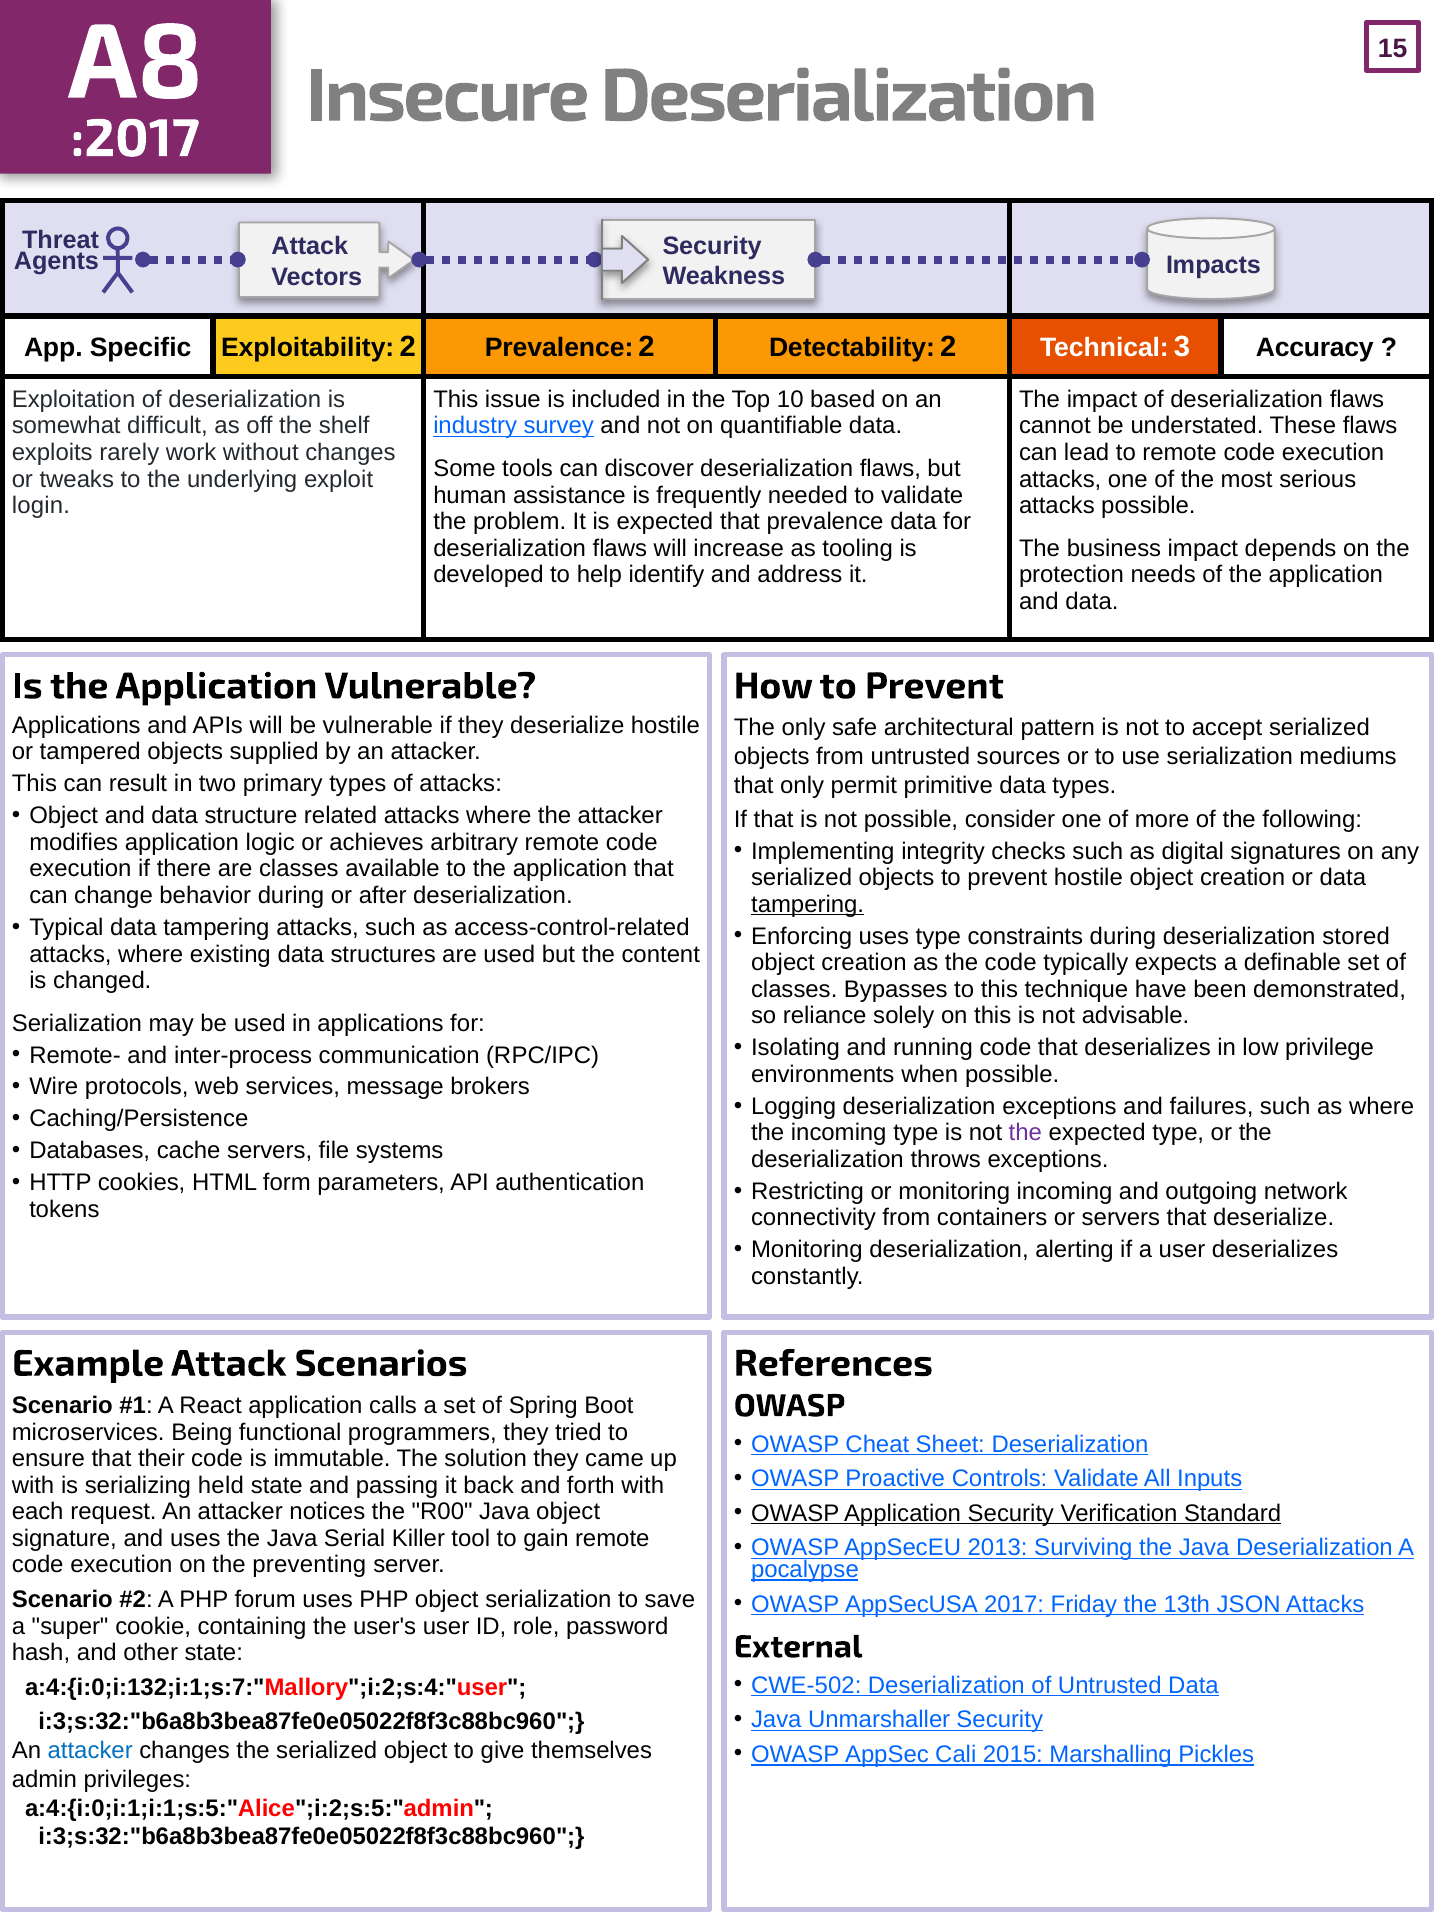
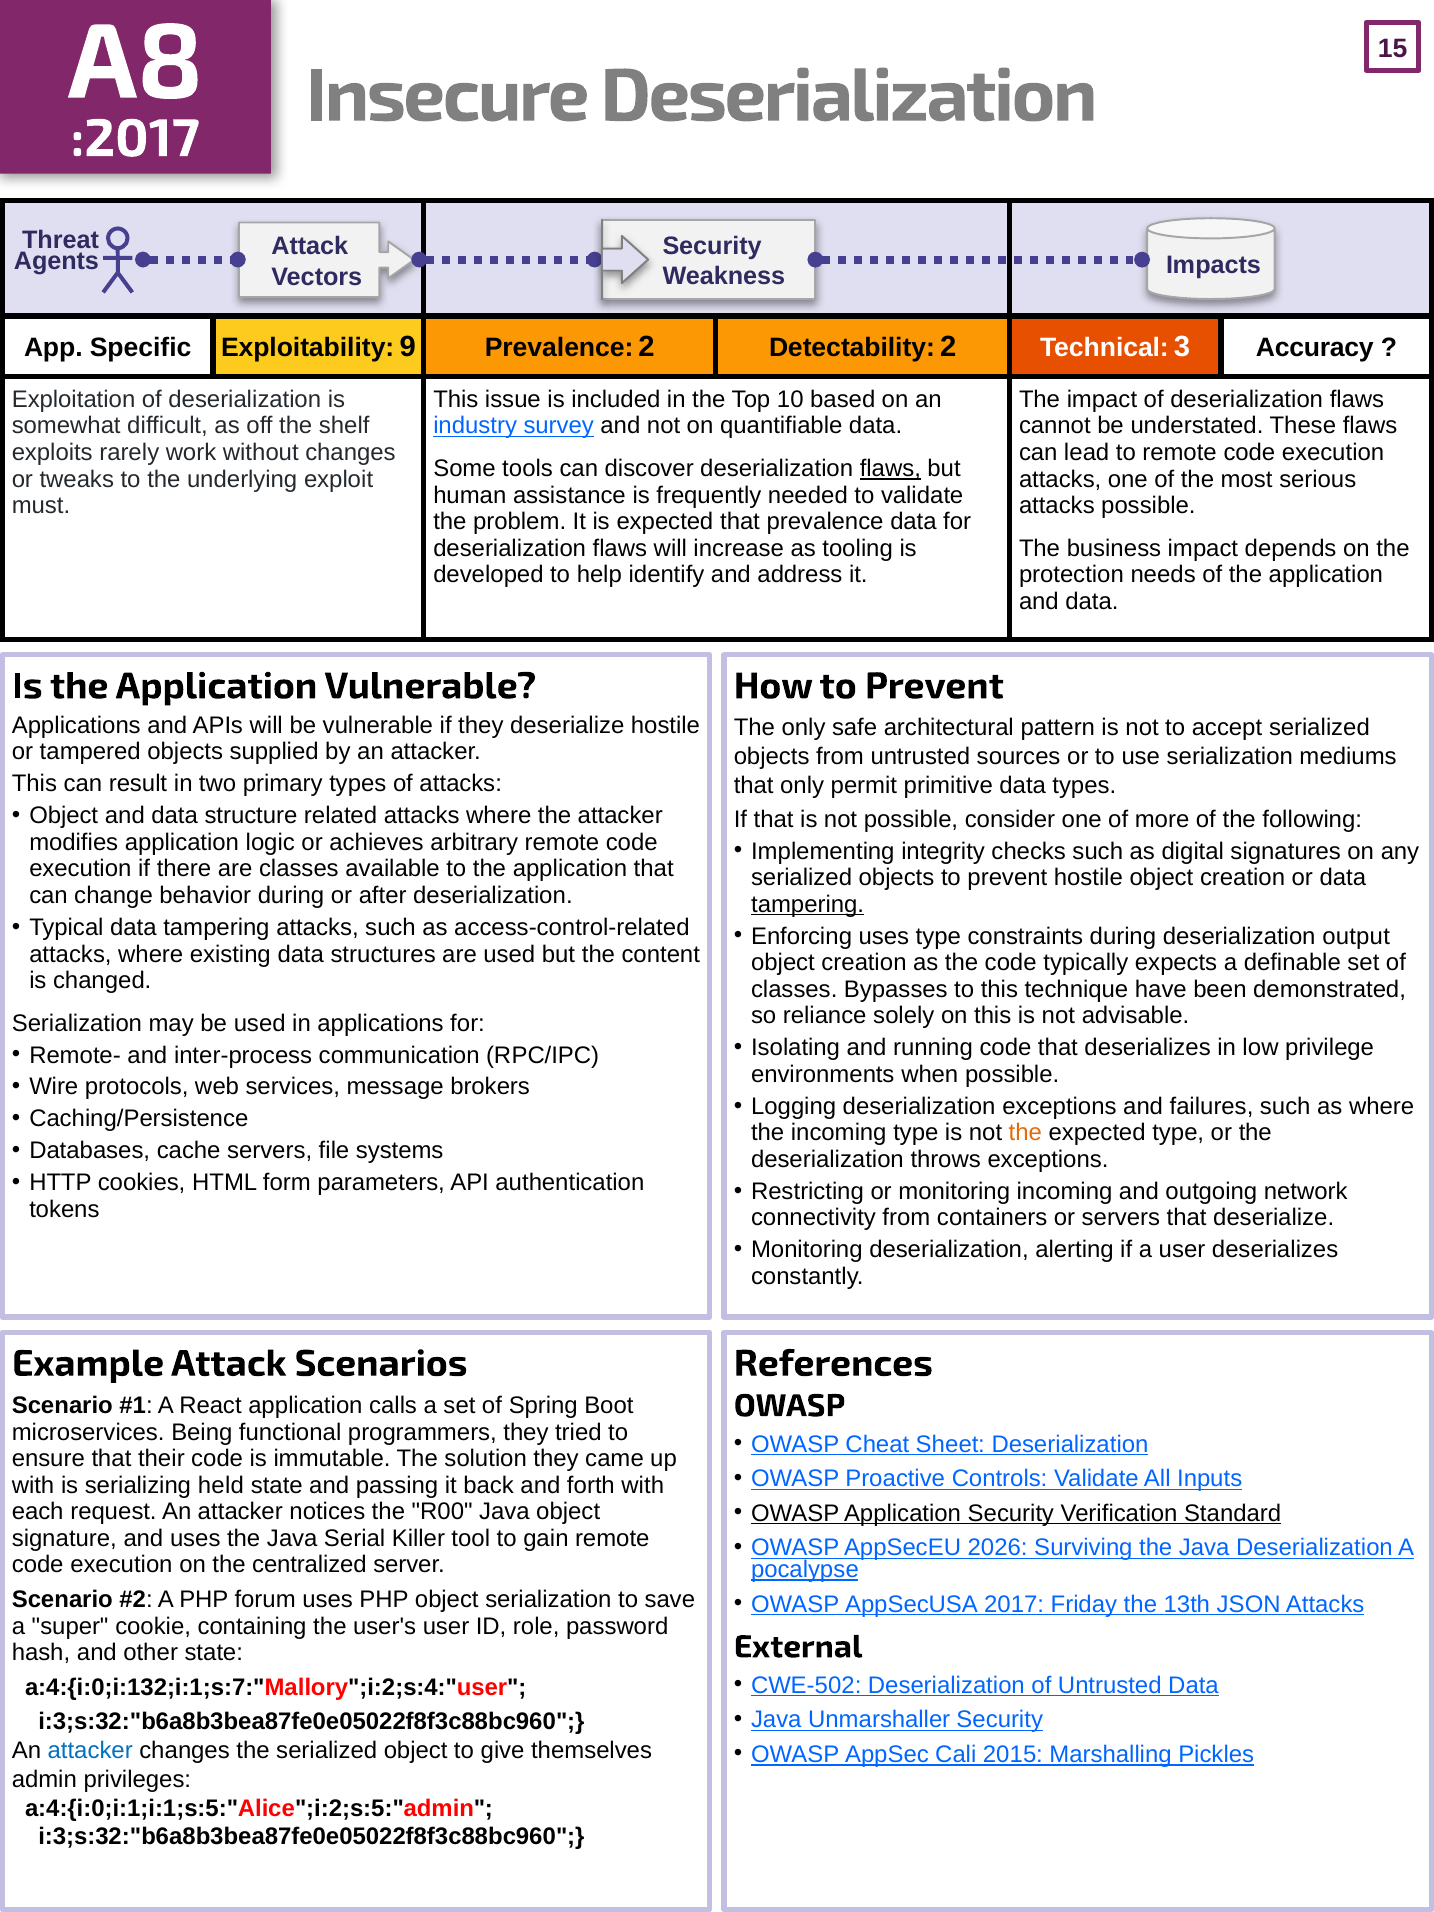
Exploitability 2: 2 -> 9 (408, 346)
flaws underline: none -> present (890, 469)
login: login -> must (41, 506)
stored: stored -> output (1356, 936)
the colour: purple -> orange (1025, 1133)
2013: 2013 -> 2026 (998, 1548)
preventing: preventing -> centralized (309, 1565)
